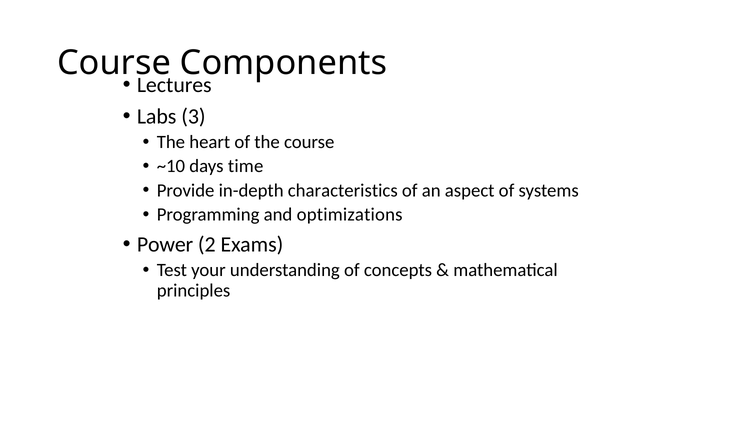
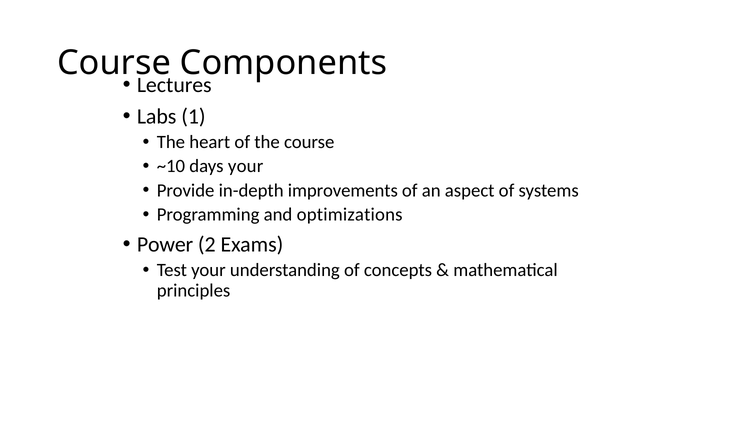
3: 3 -> 1 (193, 116)
days time: time -> your (246, 166)
characteristics: characteristics -> improvements (343, 190)
